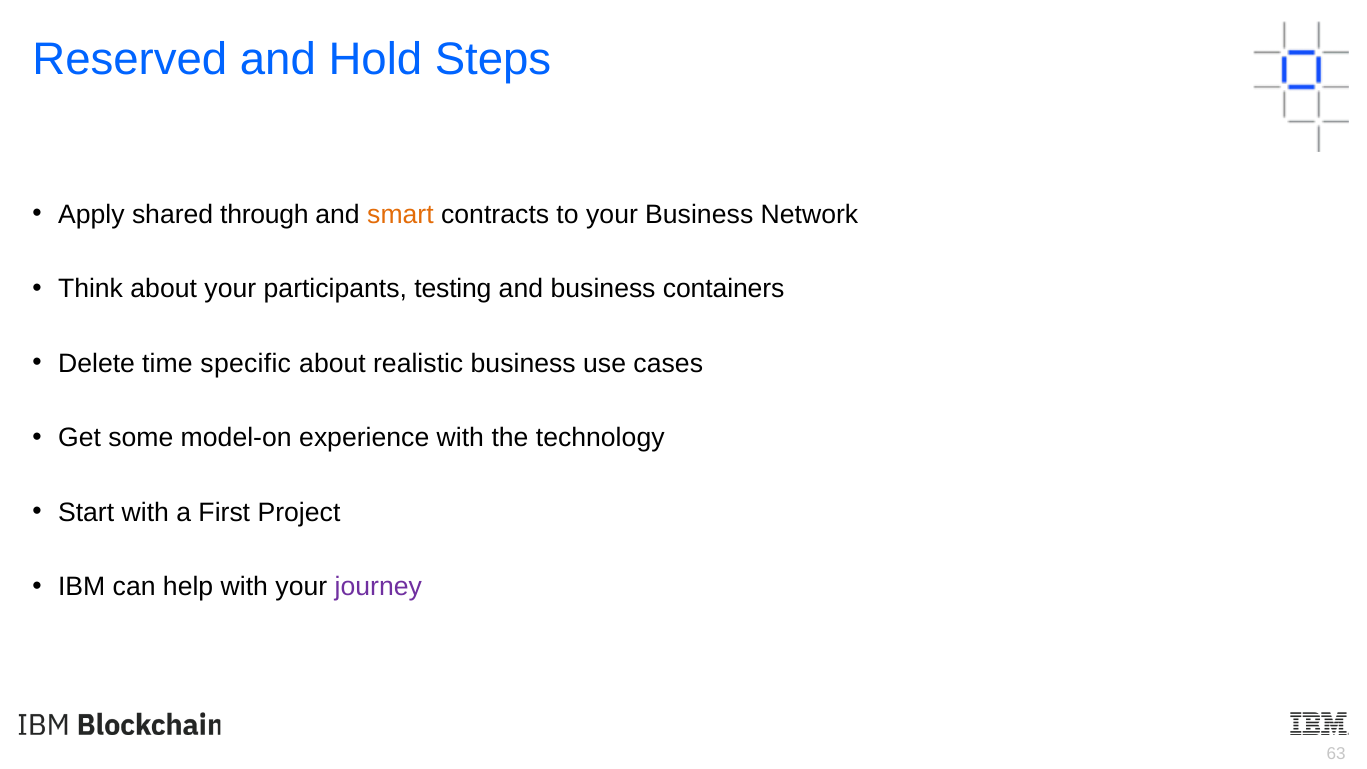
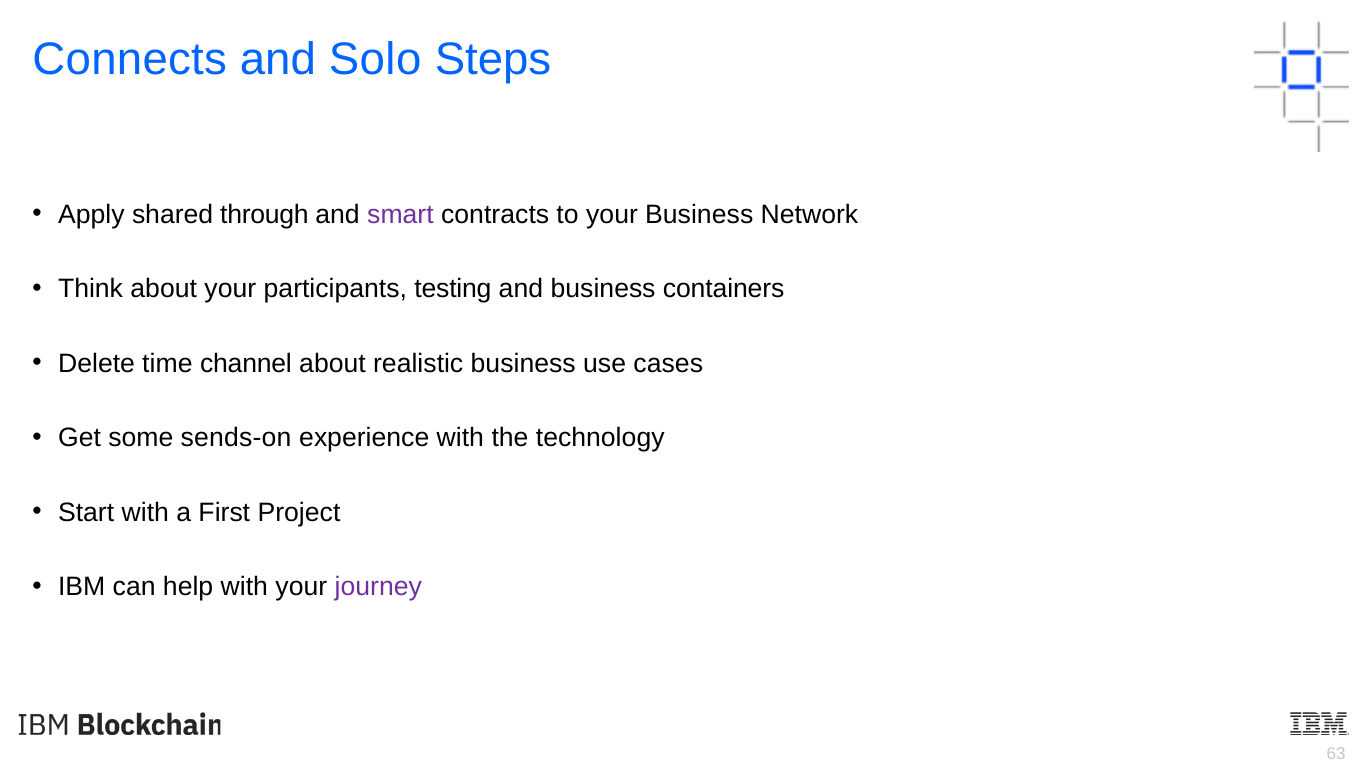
Reserved: Reserved -> Connects (130, 59)
Hold: Hold -> Solo (375, 59)
smart colour: orange -> purple (400, 214)
specific: specific -> channel (246, 363)
model-on: model-on -> sends-on (236, 438)
